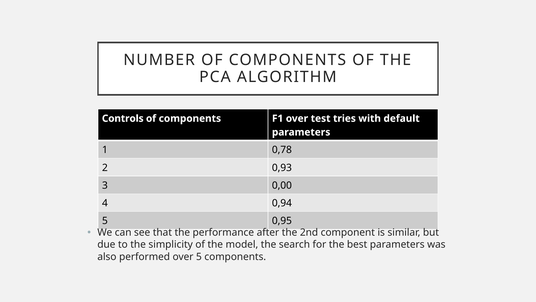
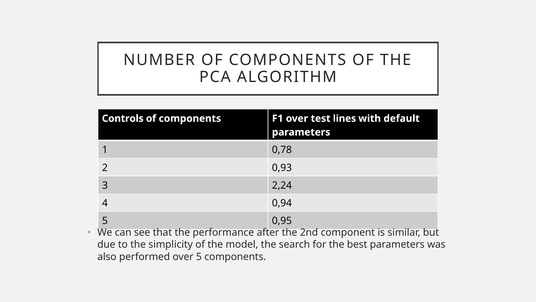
tries: tries -> lines (345, 118)
0,00: 0,00 -> 2,24 (282, 185)
